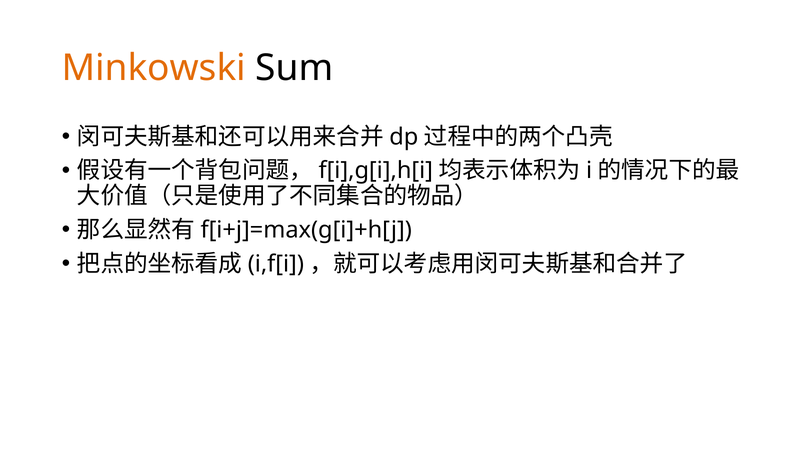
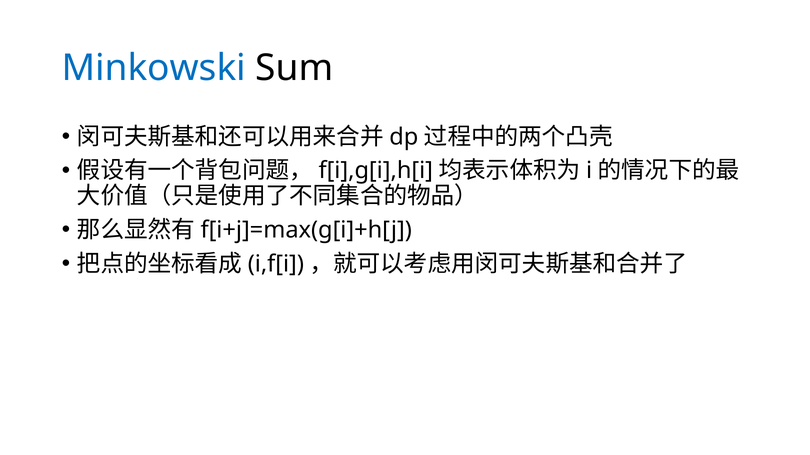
Minkowski colour: orange -> blue (154, 68)
